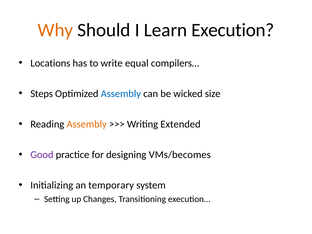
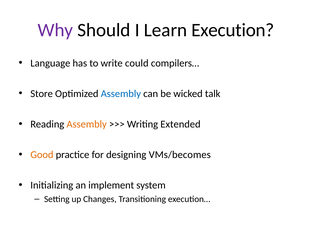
Why colour: orange -> purple (55, 30)
Locations: Locations -> Language (50, 63)
equal: equal -> could (137, 63)
Steps: Steps -> Store (42, 94)
size: size -> talk (213, 94)
Good colour: purple -> orange (42, 155)
temporary: temporary -> implement (111, 185)
